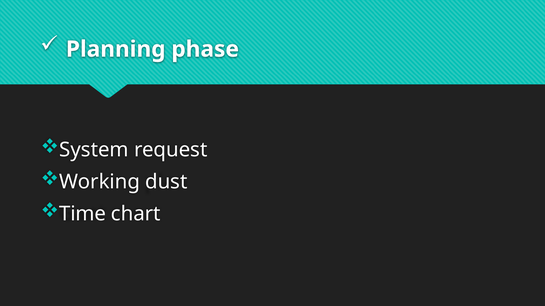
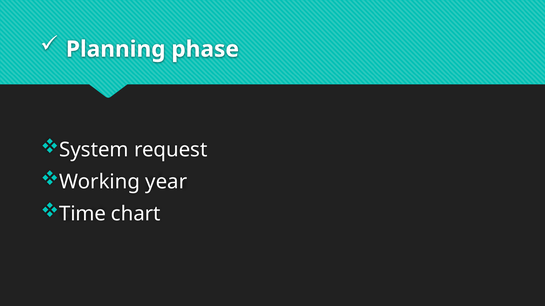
dust: dust -> year (166, 182)
